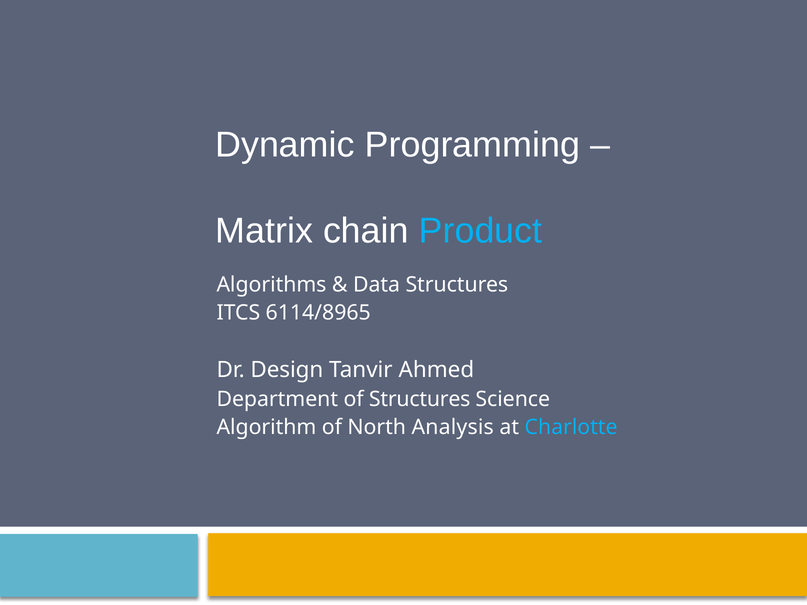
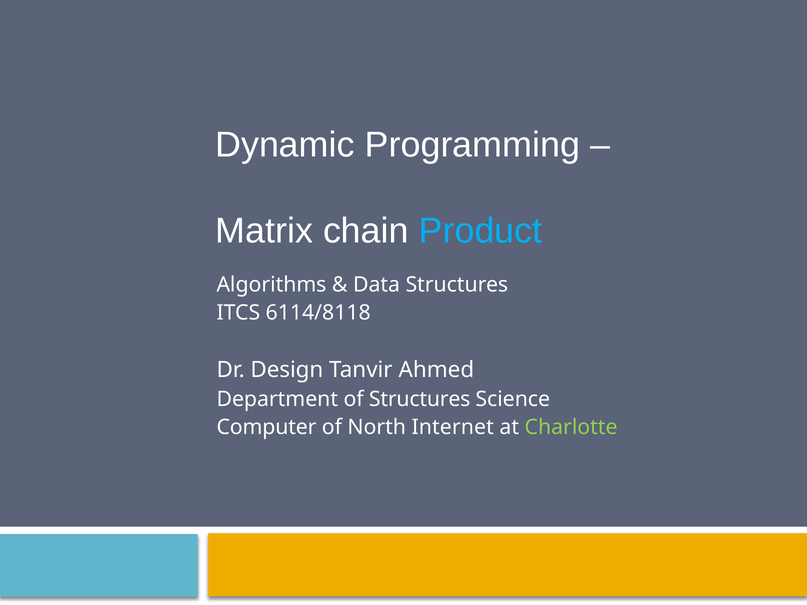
6114/8965: 6114/8965 -> 6114/8118 (318, 313)
Algorithm: Algorithm -> Computer (267, 427)
Analysis: Analysis -> Internet (453, 427)
Charlotte colour: light blue -> light green (571, 427)
